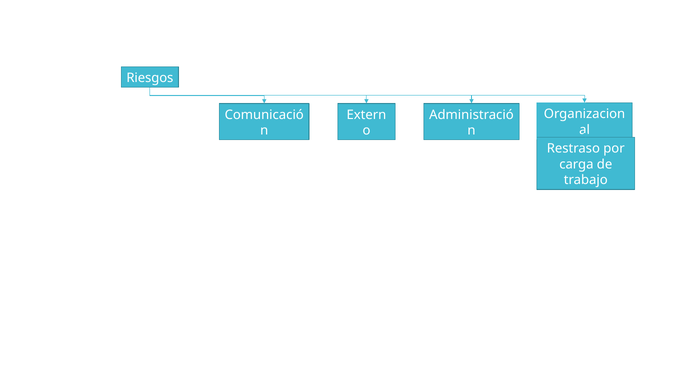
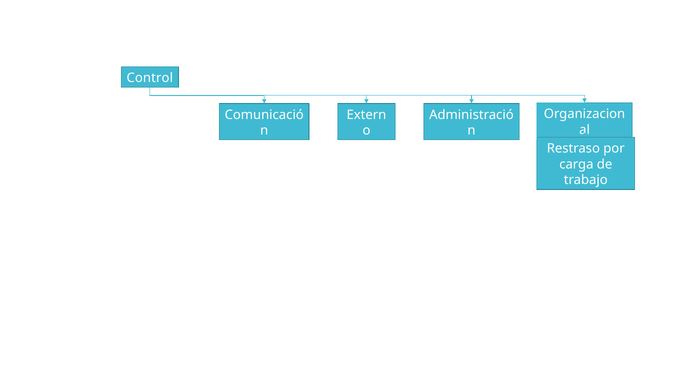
Riesgos: Riesgos -> Control (150, 78)
